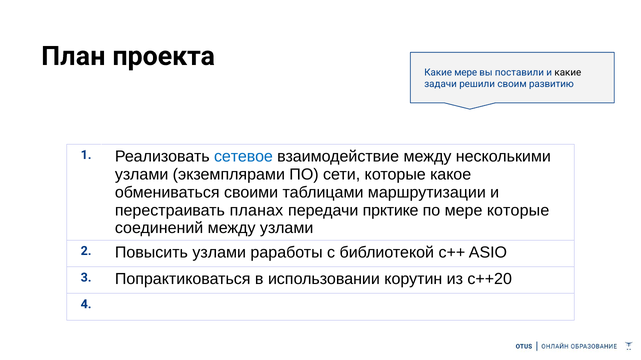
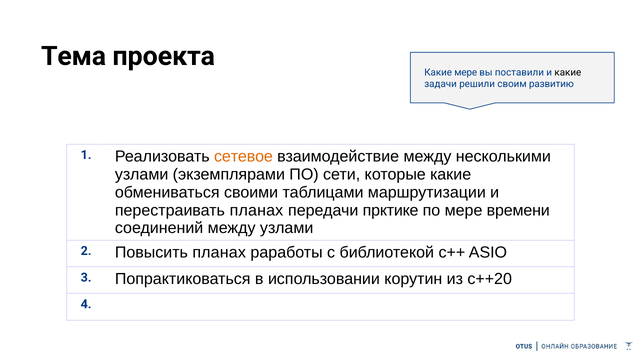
План: План -> Тема (74, 56)
сетевое colour: blue -> orange (243, 157)
которые какое: какое -> какие (451, 175)
мере которые: которые -> времени (518, 211)
Повысить узлами: узлами -> планах (219, 253)
